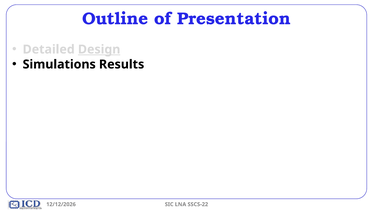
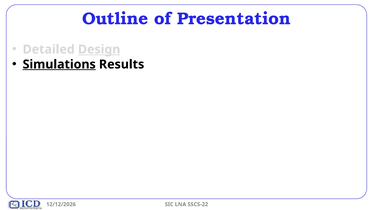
Simulations underline: none -> present (59, 64)
